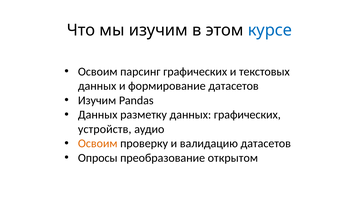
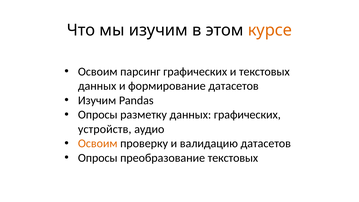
курсе colour: blue -> orange (270, 30)
Данных: Данных -> Опросы (98, 115)
преобразование открытом: открытом -> текстовых (233, 158)
